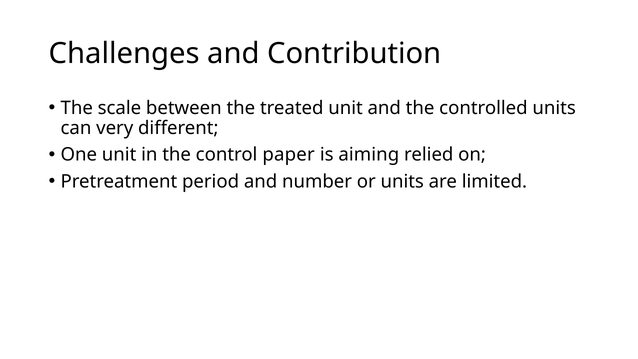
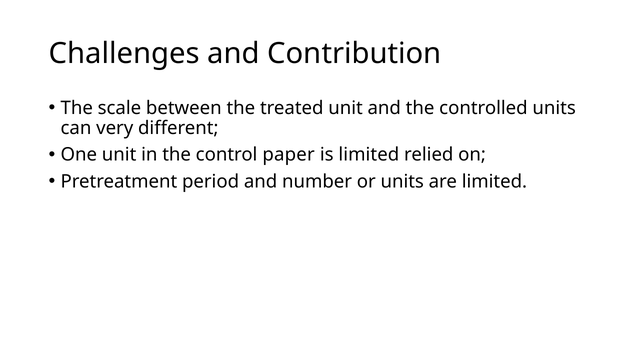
is aiming: aiming -> limited (369, 155)
